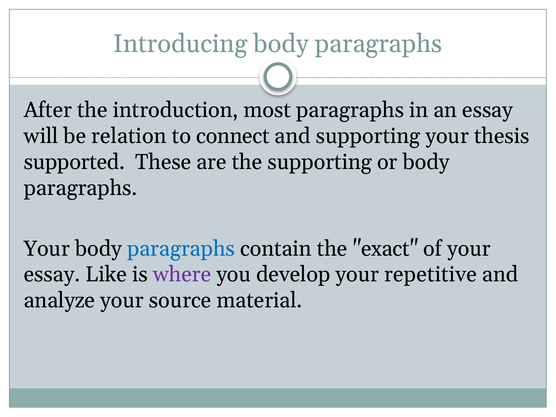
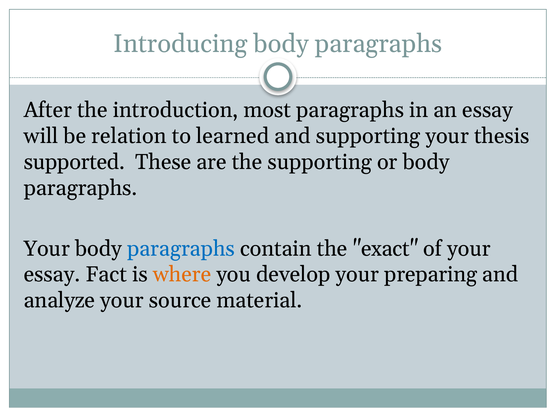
connect: connect -> learned (233, 136)
Like: Like -> Fact (106, 275)
where colour: purple -> orange (182, 275)
repetitive: repetitive -> preparing (431, 275)
